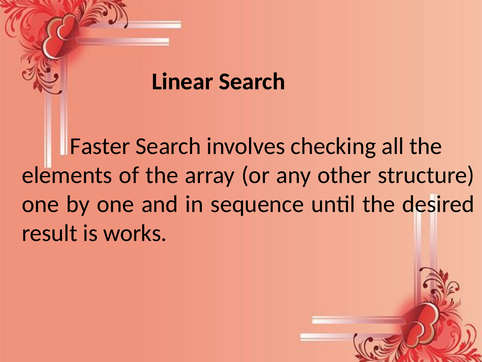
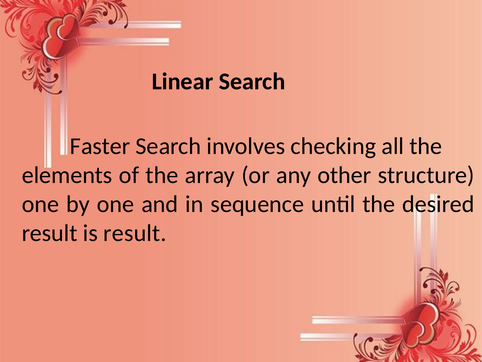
is works: works -> result (135, 233)
